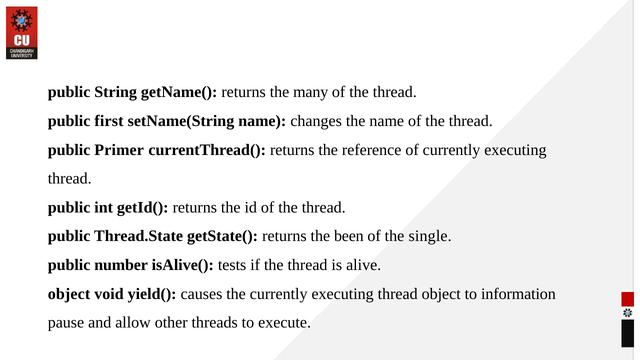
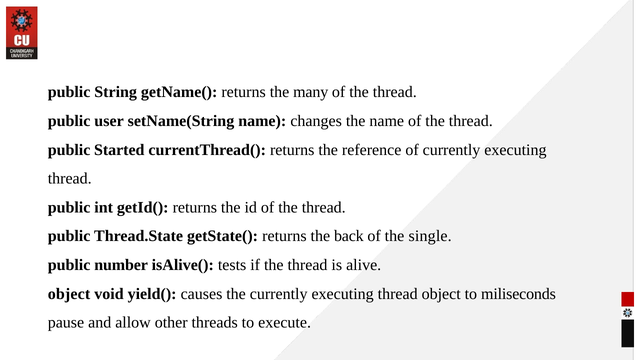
first: first -> user (109, 121)
Primer: Primer -> Started (119, 150)
been: been -> back (349, 236)
information: information -> miliseconds (518, 294)
